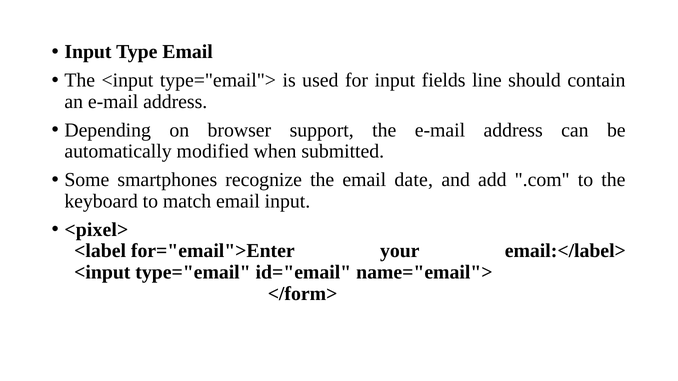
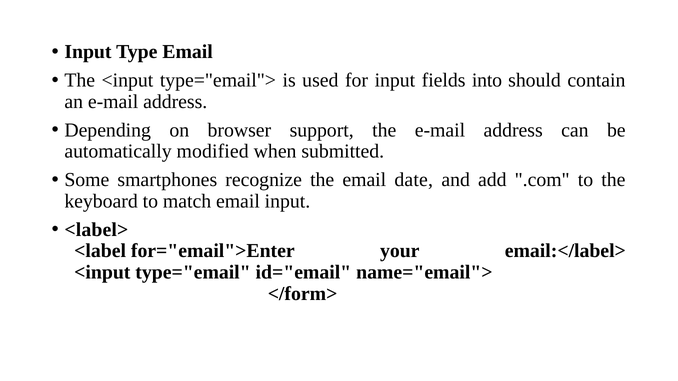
line: line -> into (487, 80)
<pixel>: <pixel> -> <label> (96, 230)
